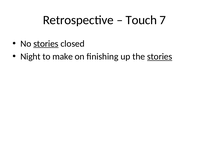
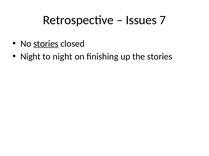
Touch: Touch -> Issues (141, 20)
to make: make -> night (63, 57)
stories underline: present -> none (160, 57)
